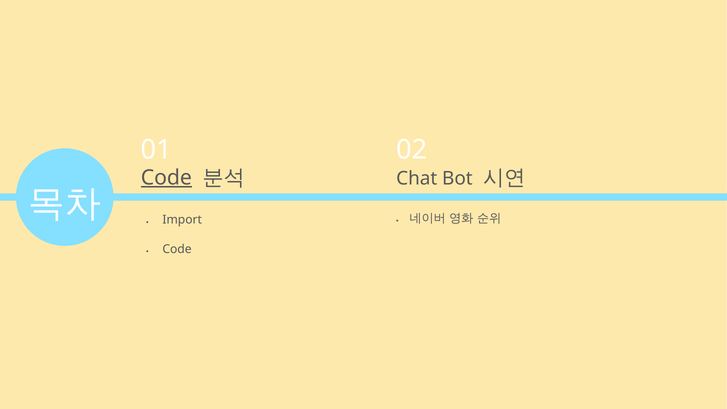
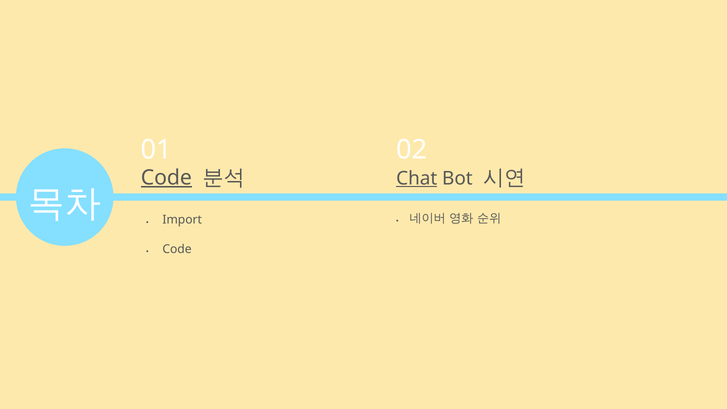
Chat underline: none -> present (417, 178)
